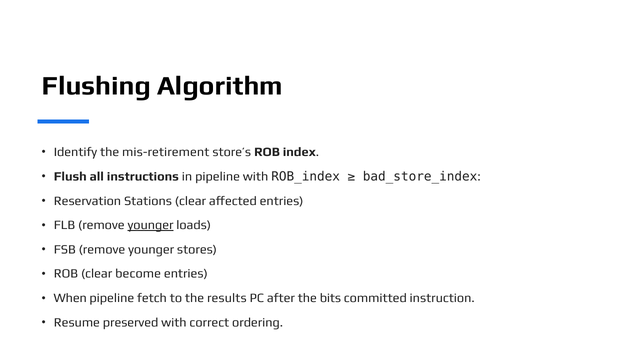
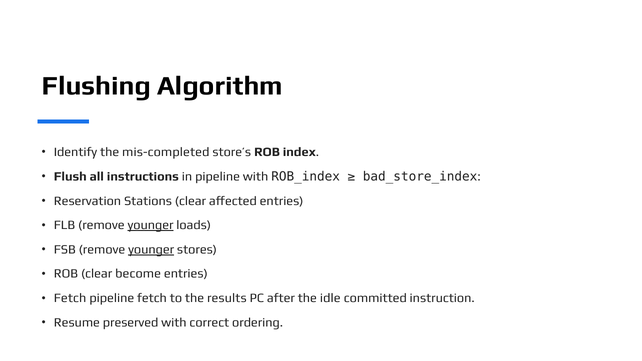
mis-retirement: mis-retirement -> mis-completed (166, 152)
younger underline: none -> present (151, 250)
When: When -> Fetch (70, 298)
bits: bits -> idle (330, 298)
